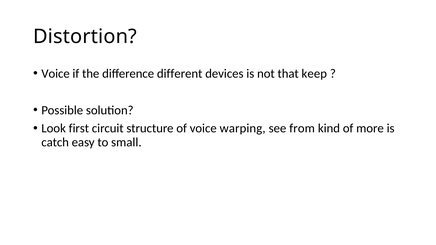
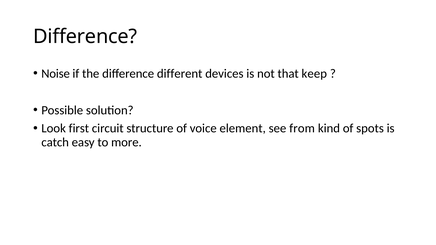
Distortion: Distortion -> Difference (85, 37)
Voice: Voice -> Noise (56, 74)
warping: warping -> element (243, 129)
more: more -> spots (370, 129)
small: small -> more (126, 142)
